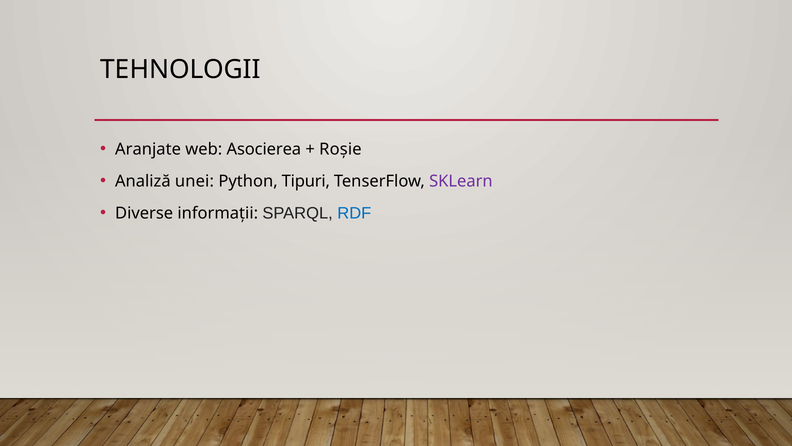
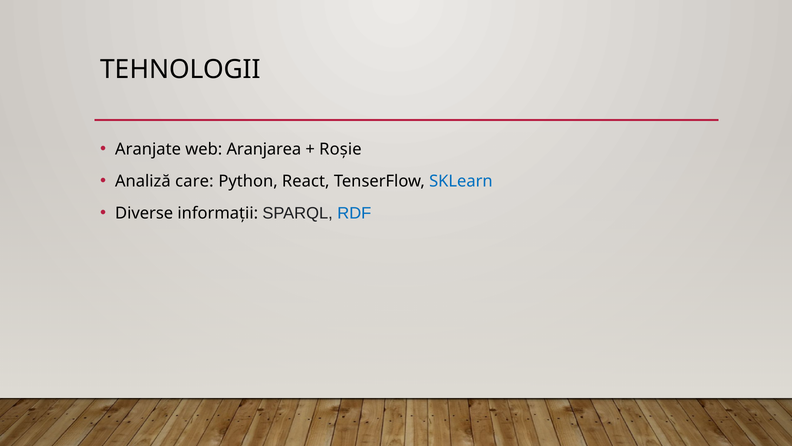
Asocierea: Asocierea -> Aranjarea (264, 149)
unei: unei -> care (194, 181)
Tipuri: Tipuri -> React (306, 181)
SKLearn colour: purple -> blue (461, 181)
